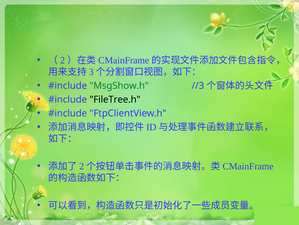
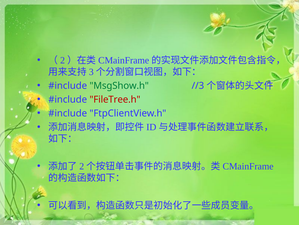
FileTree.h colour: black -> red (115, 99)
